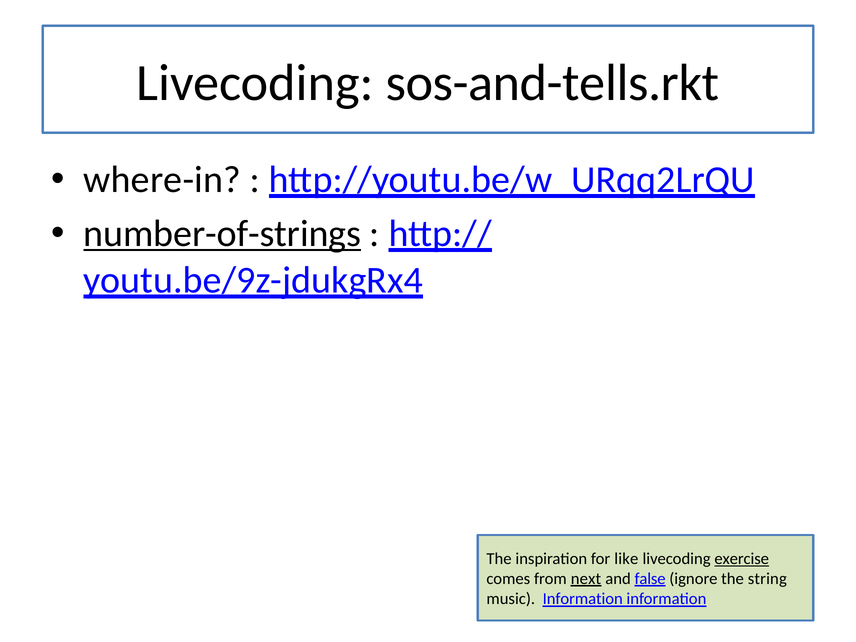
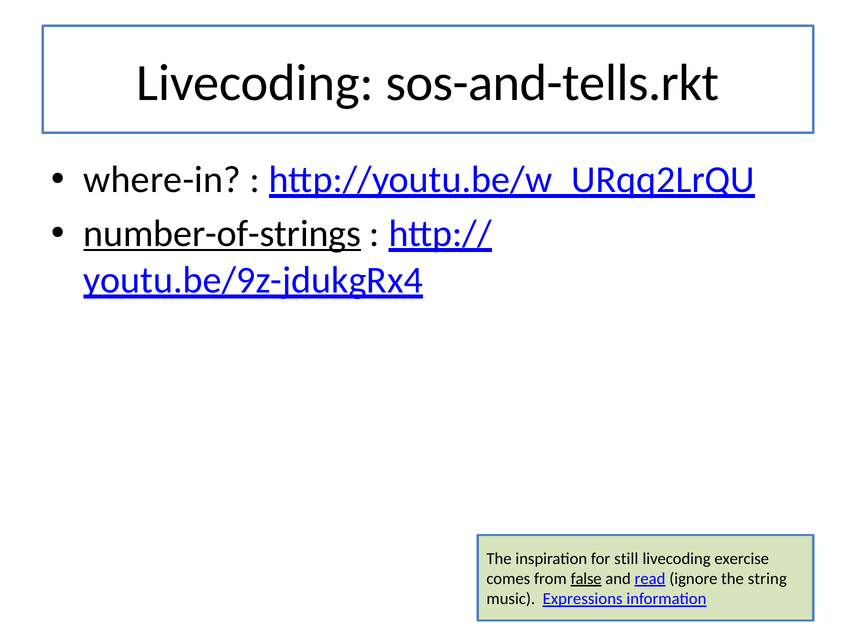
like: like -> still (626, 559)
exercise underline: present -> none (742, 559)
next: next -> false (586, 579)
false: false -> read (650, 579)
music Information: Information -> Expressions (583, 599)
